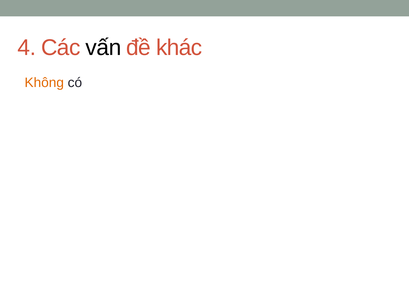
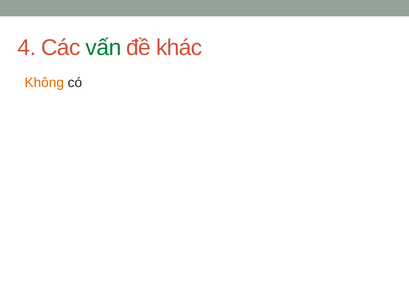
vấn colour: black -> green (103, 48)
